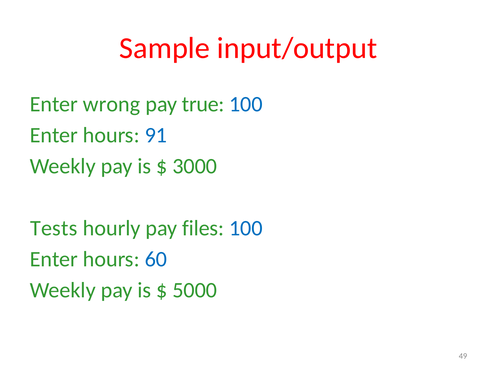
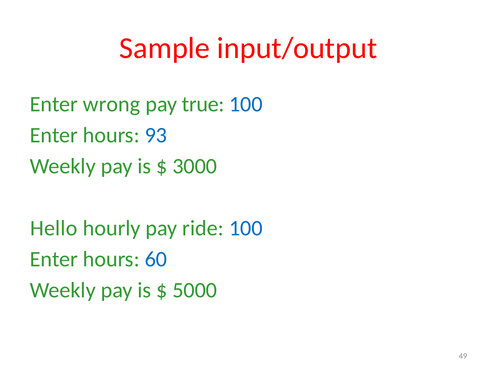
91: 91 -> 93 (156, 135)
Tests: Tests -> Hello (54, 228)
files: files -> ride (203, 228)
